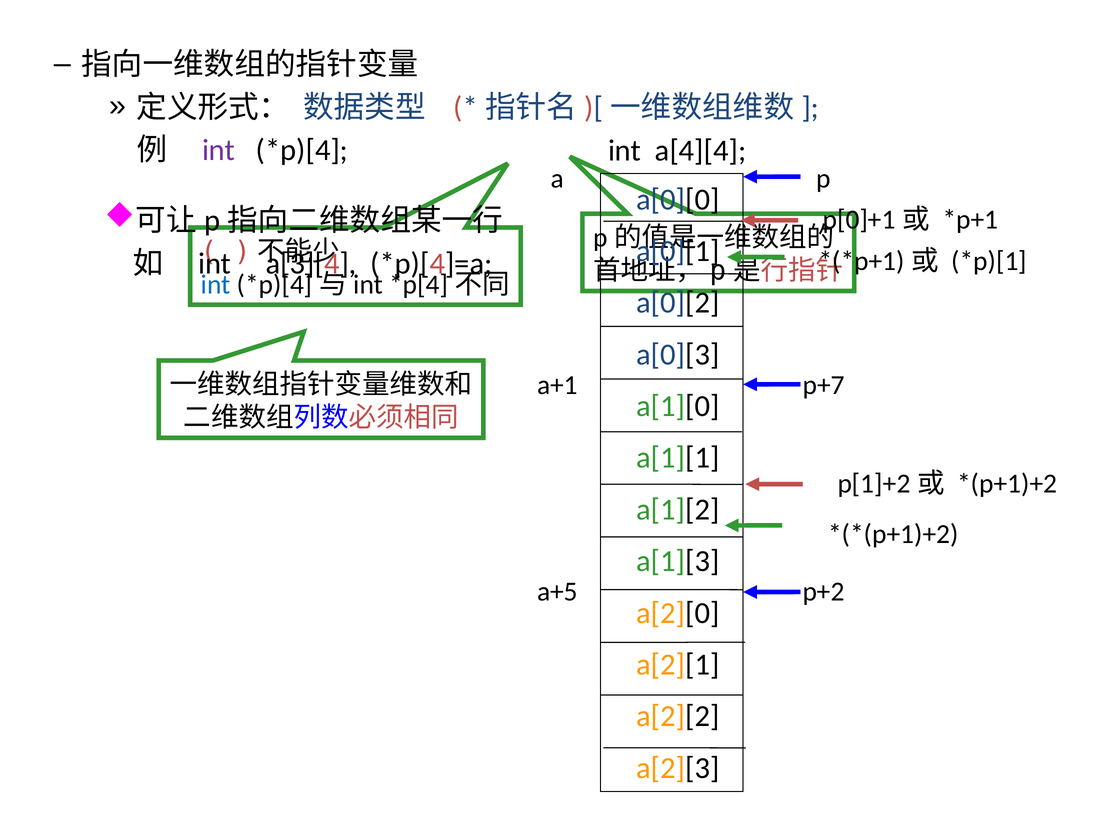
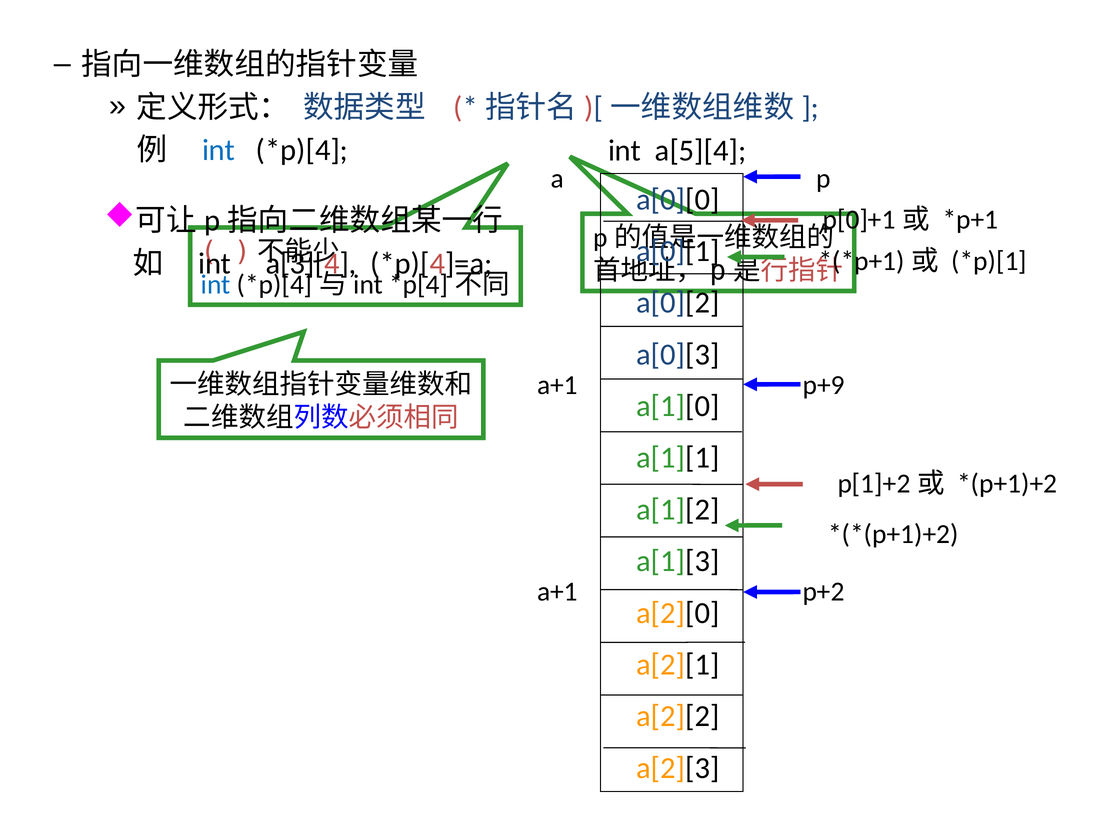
a[4][4: a[4][4 -> a[5][4 (701, 150)
int colour: purple -> blue (219, 150)
p+7: p+7 -> p+9 (824, 385)
a+5: a+5 -> a+1 (557, 591)
